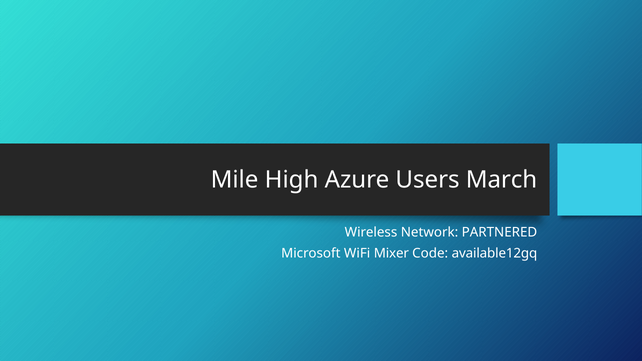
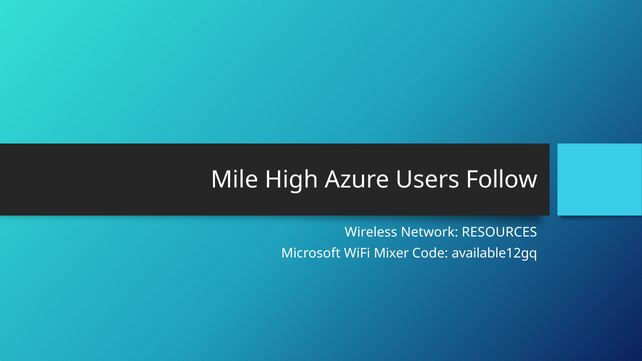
March: March -> Follow (502, 180)
PARTNERED: PARTNERED -> RESOURCES (499, 232)
